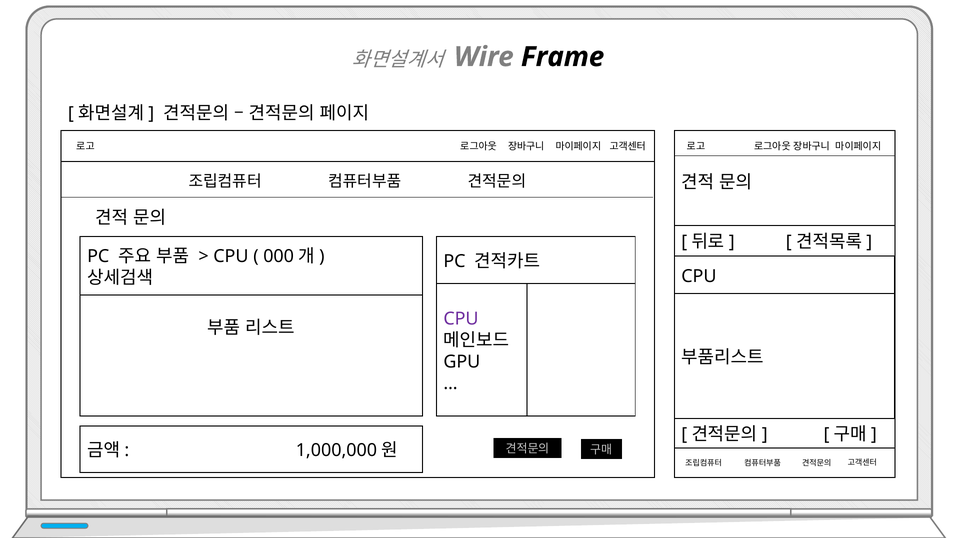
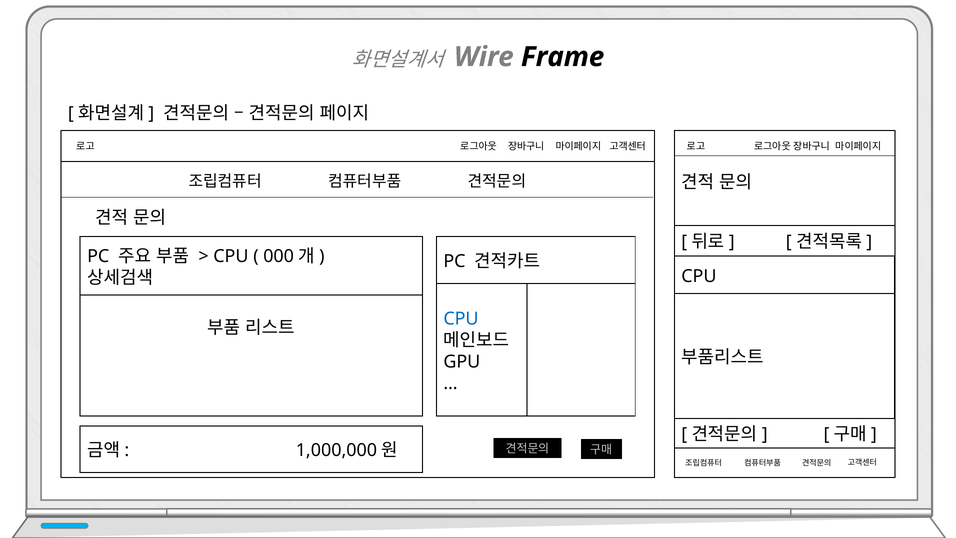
CPU colour: purple -> blue (461, 319)
